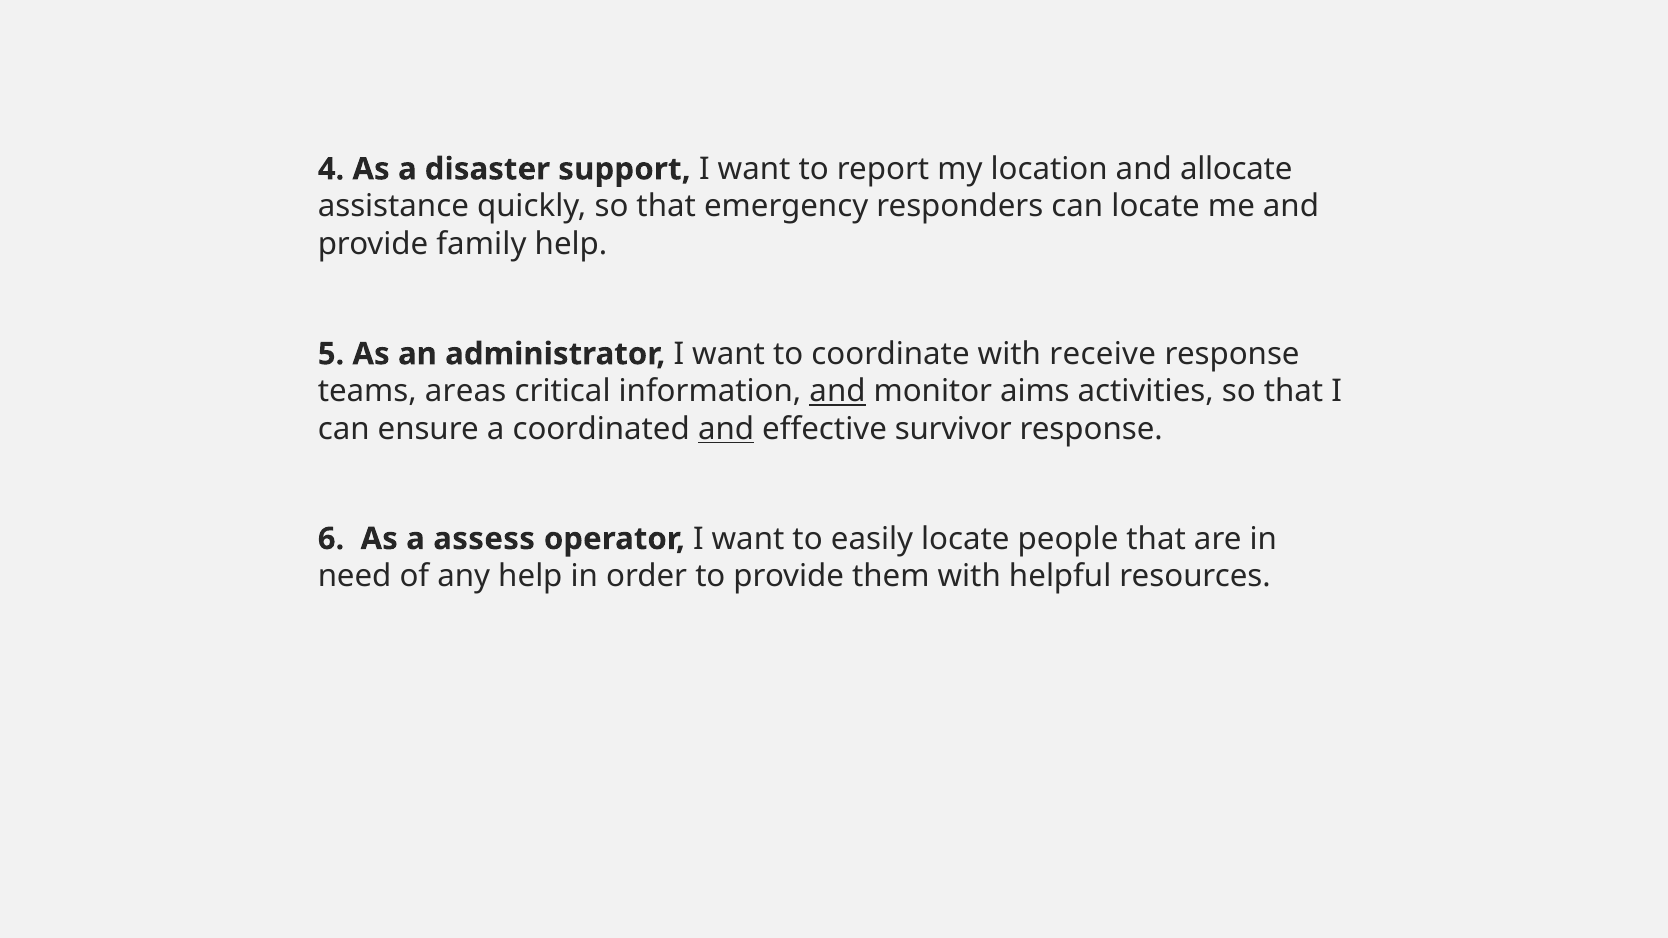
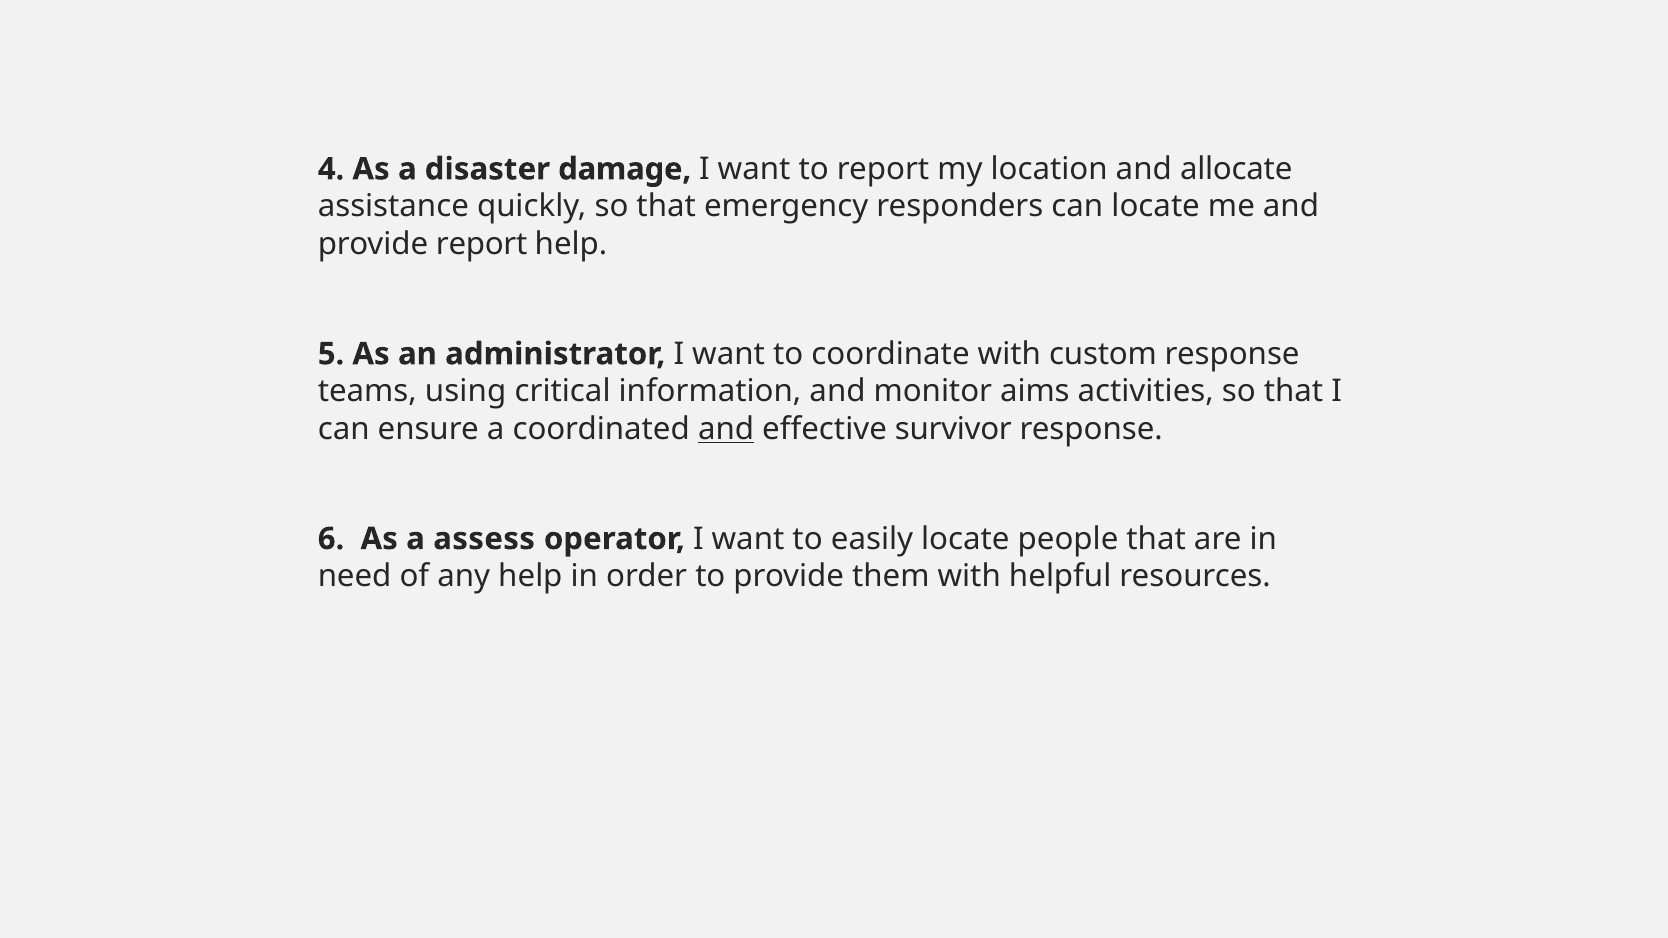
support: support -> damage (625, 169)
provide family: family -> report (482, 244)
receive: receive -> custom (1103, 354)
areas: areas -> using (466, 392)
and underline: present -> none (838, 392)
